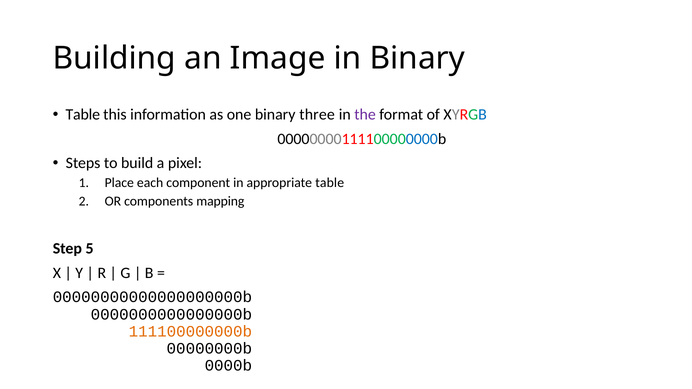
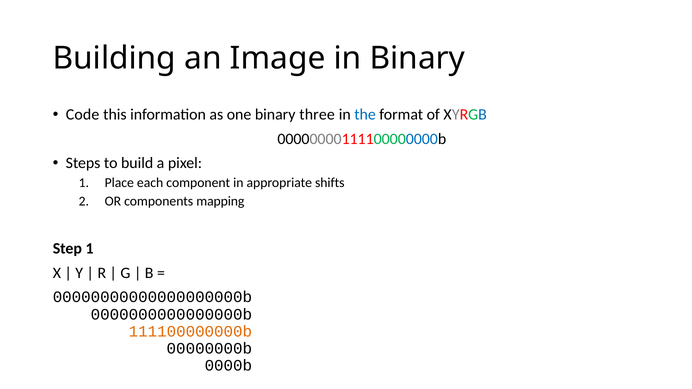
Table: Table -> Code (83, 115)
the colour: purple -> blue (365, 115)
appropriate table: table -> shifts (330, 183)
Step 5: 5 -> 1 (90, 249)
